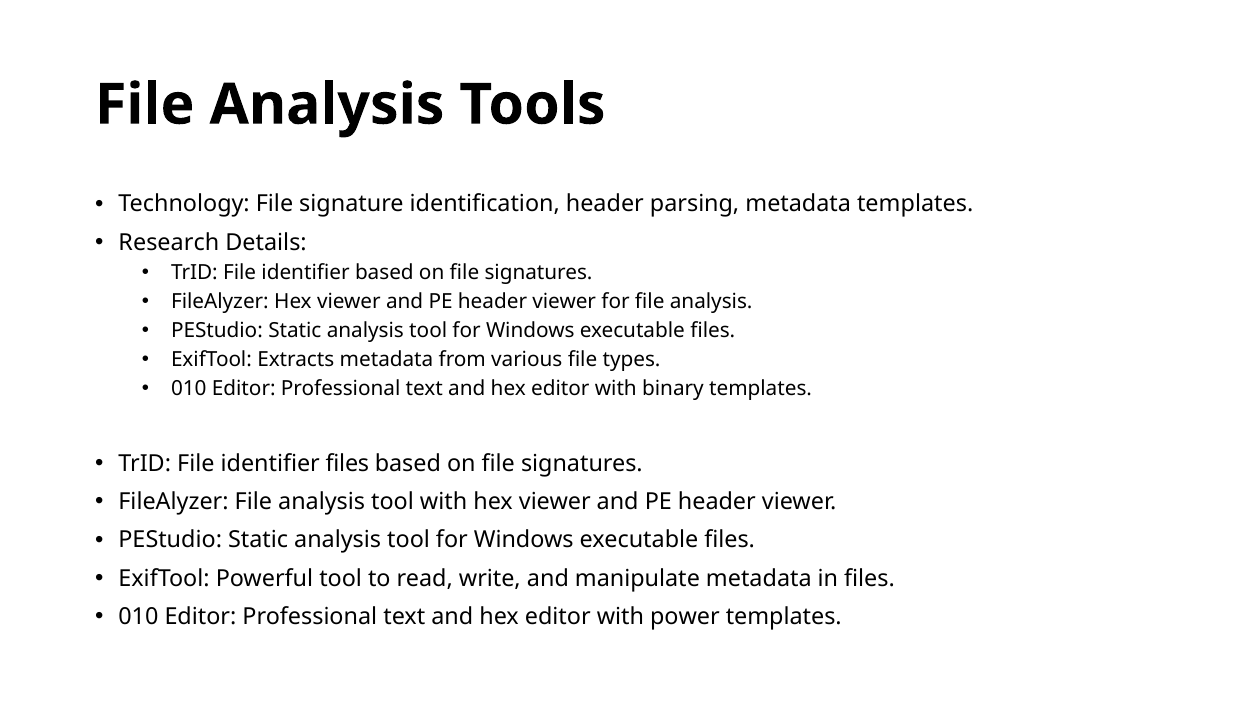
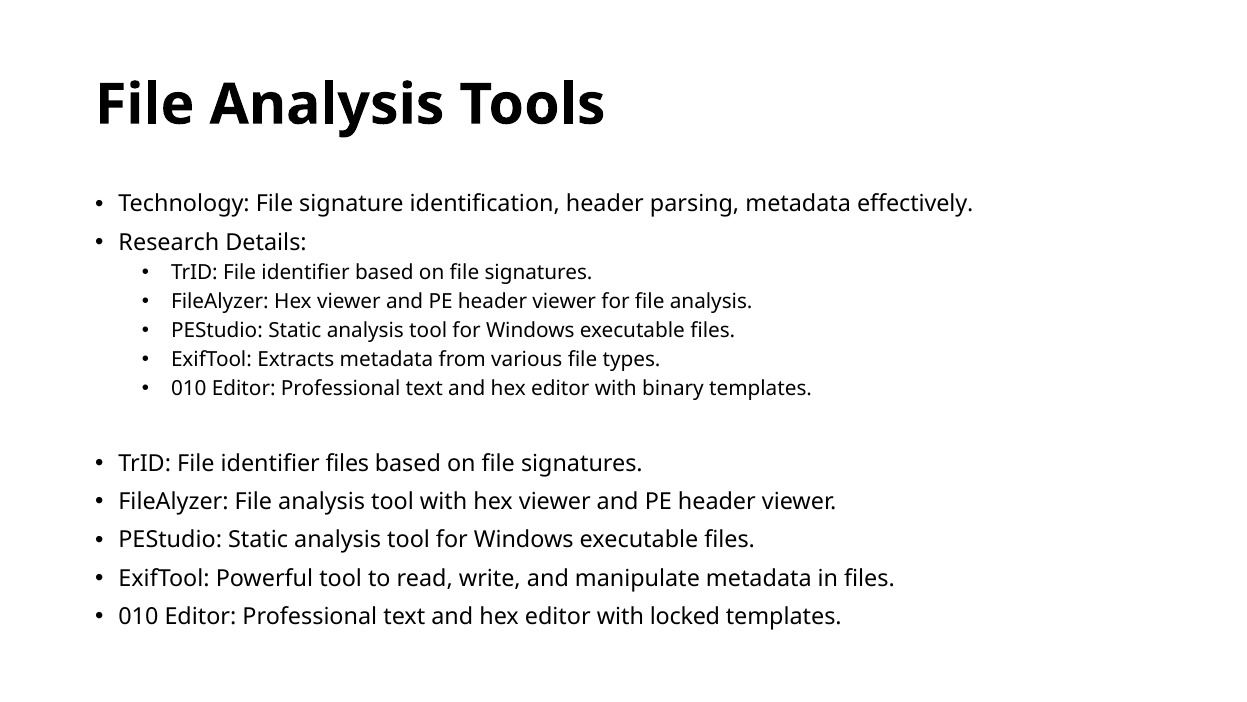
metadata templates: templates -> effectively (915, 204)
power: power -> locked (685, 616)
